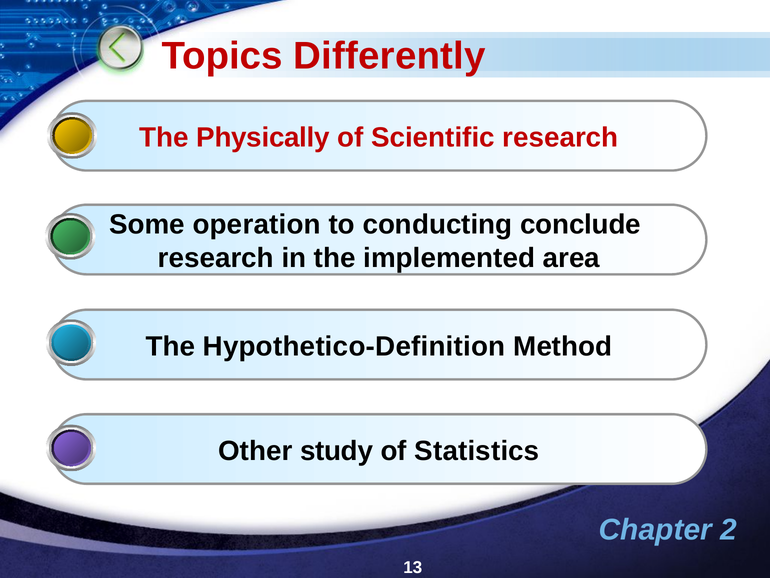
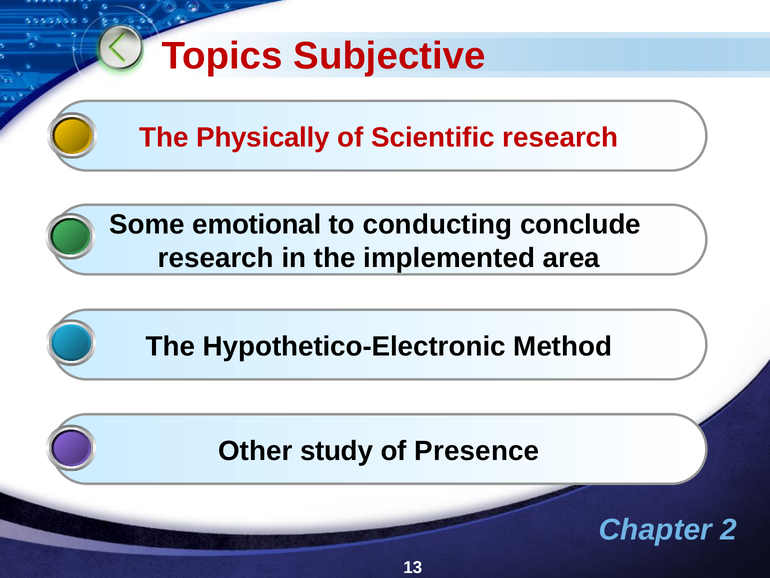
Differently: Differently -> Subjective (390, 56)
operation: operation -> emotional (257, 225)
Hypothetico-Definition: Hypothetico-Definition -> Hypothetico-Electronic (354, 346)
Statistics: Statistics -> Presence (477, 451)
